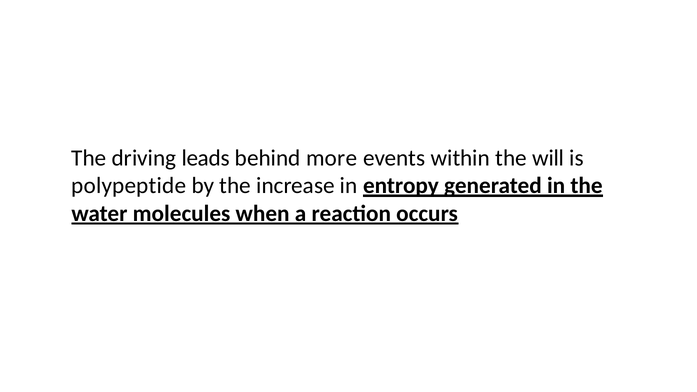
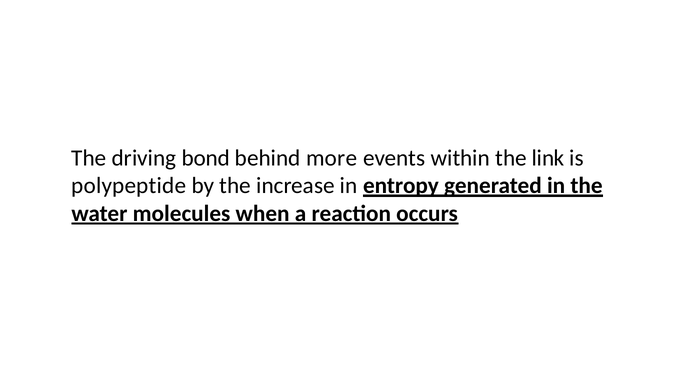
leads: leads -> bond (206, 158)
will: will -> link (548, 158)
